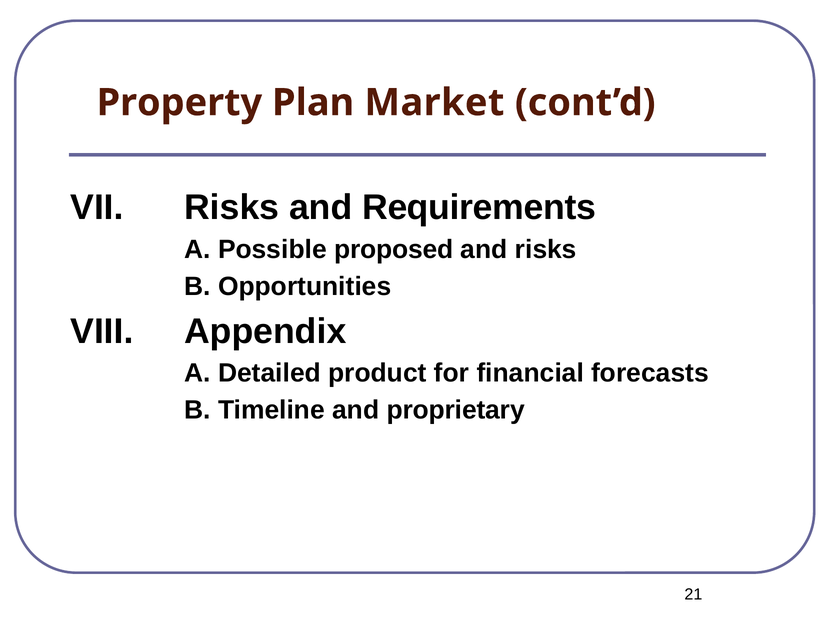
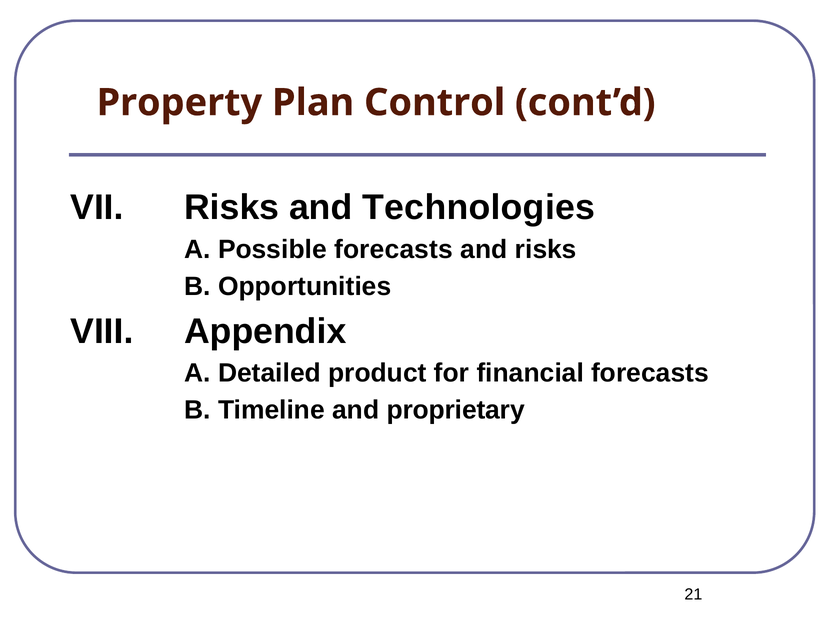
Market: Market -> Control (435, 103)
Requirements: Requirements -> Technologies (479, 207)
Possible proposed: proposed -> forecasts (394, 249)
